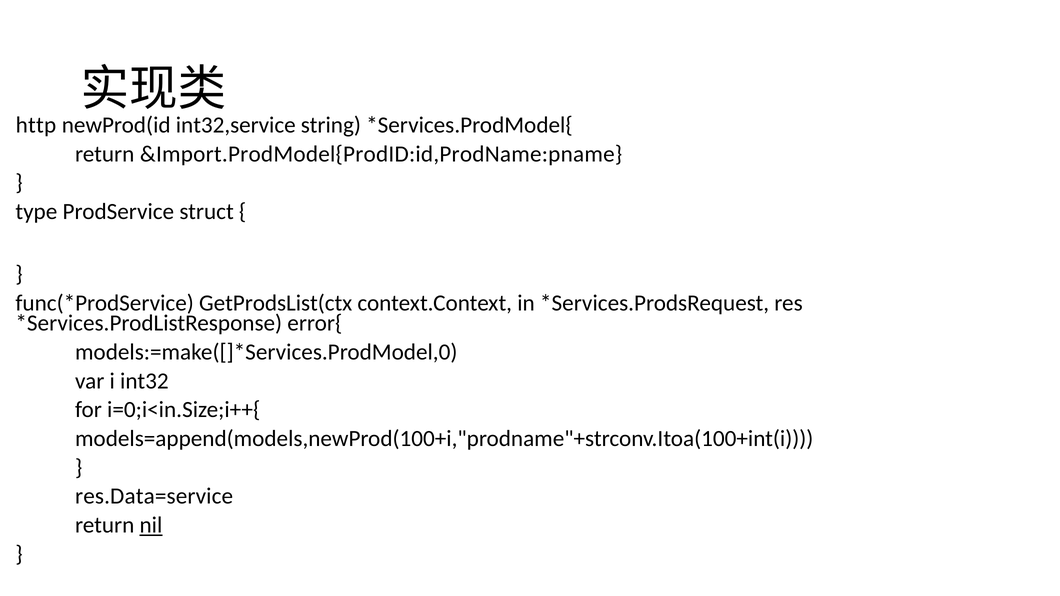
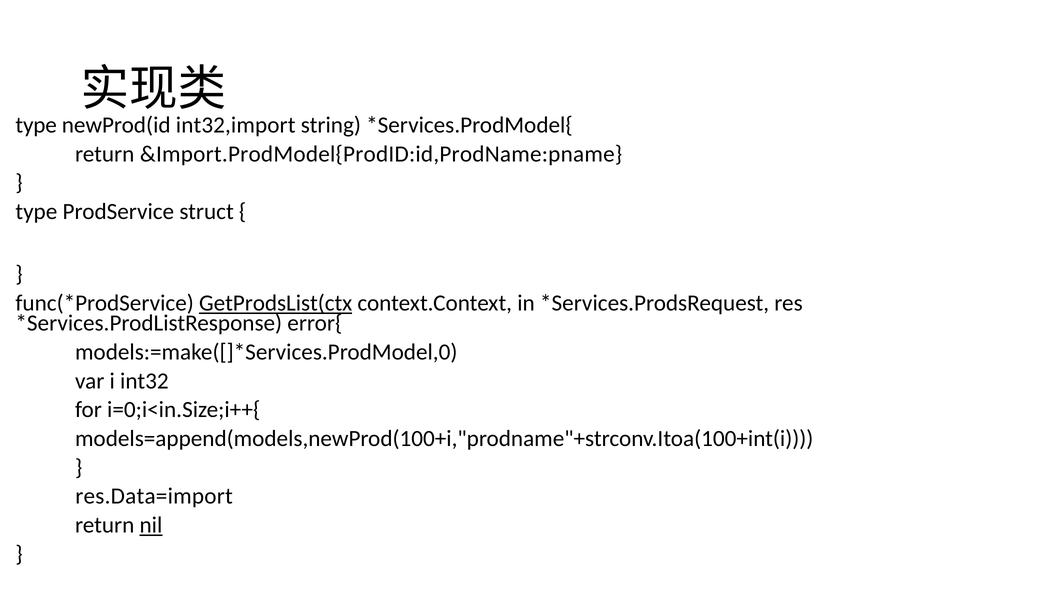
http: http -> type (36, 125)
int32,service: int32,service -> int32,import (236, 125)
GetProdsList(ctx underline: none -> present (276, 303)
res.Data=service: res.Data=service -> res.Data=import (154, 496)
